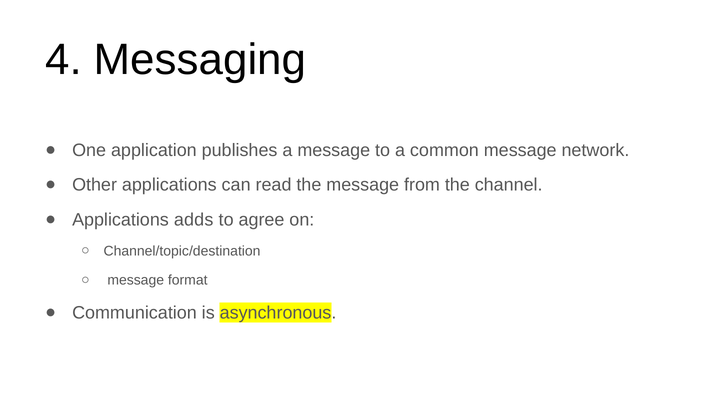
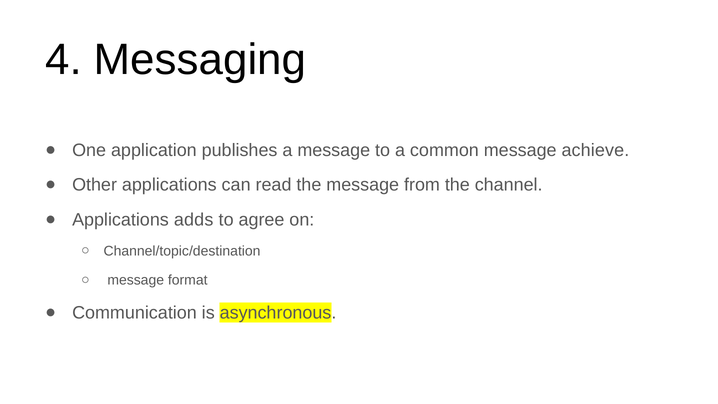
network: network -> achieve (595, 150)
